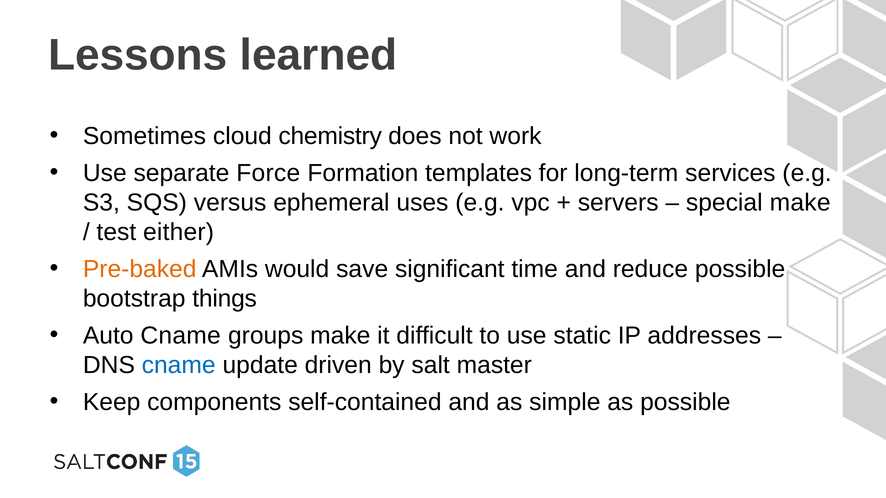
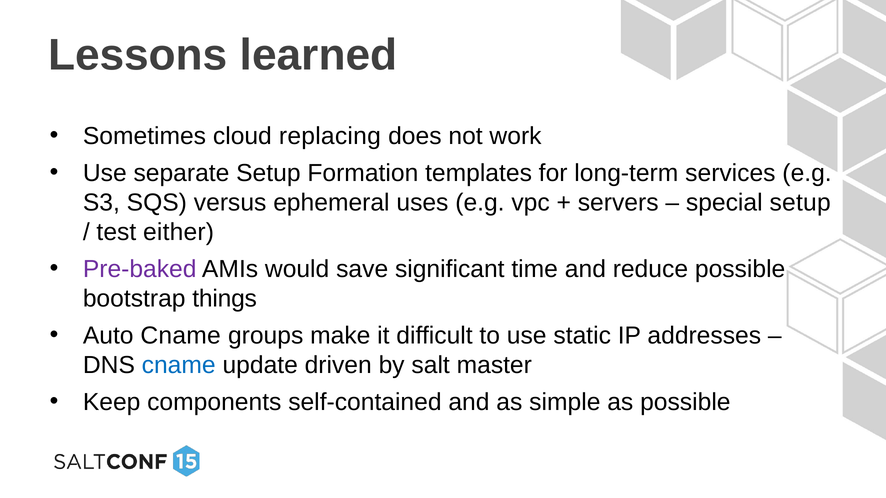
chemistry: chemistry -> replacing (330, 136)
separate Force: Force -> Setup (268, 173)
special make: make -> setup (800, 203)
Pre-baked colour: orange -> purple (140, 269)
